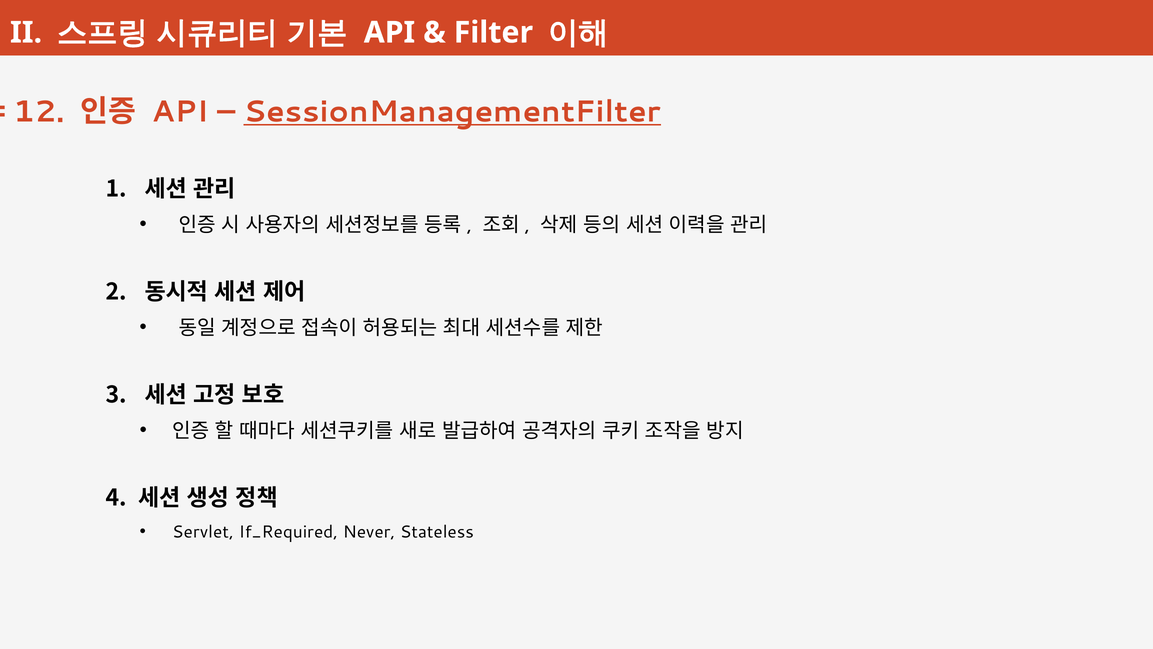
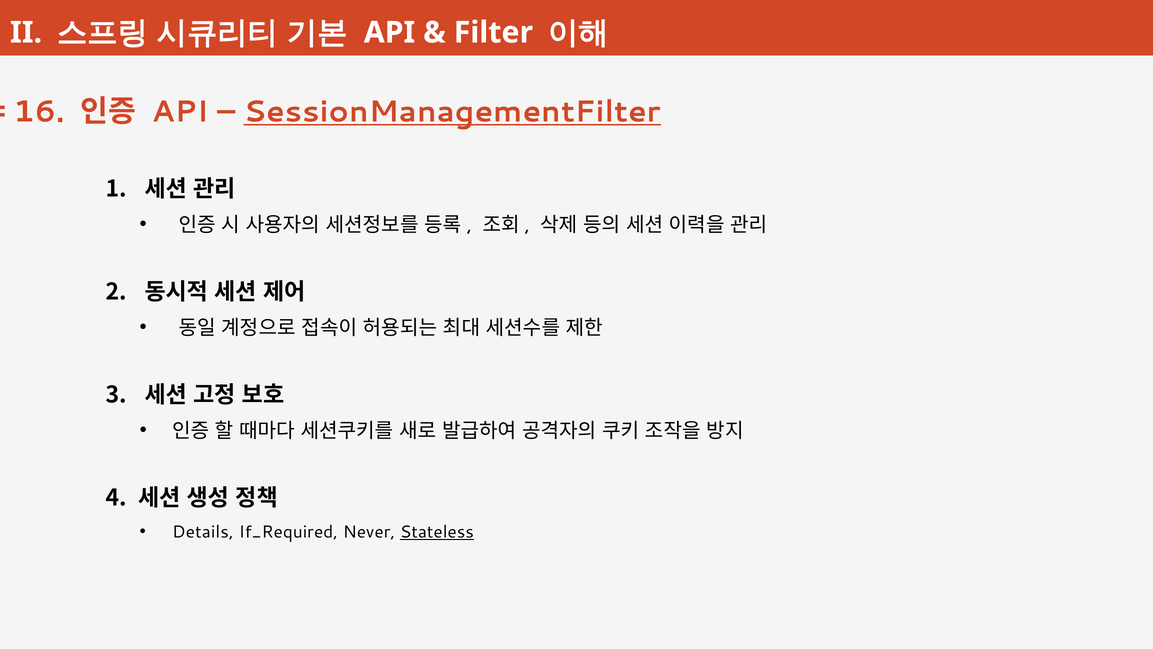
12: 12 -> 16 (39, 112)
Servlet: Servlet -> Details (203, 532)
Stateless underline: none -> present (437, 532)
